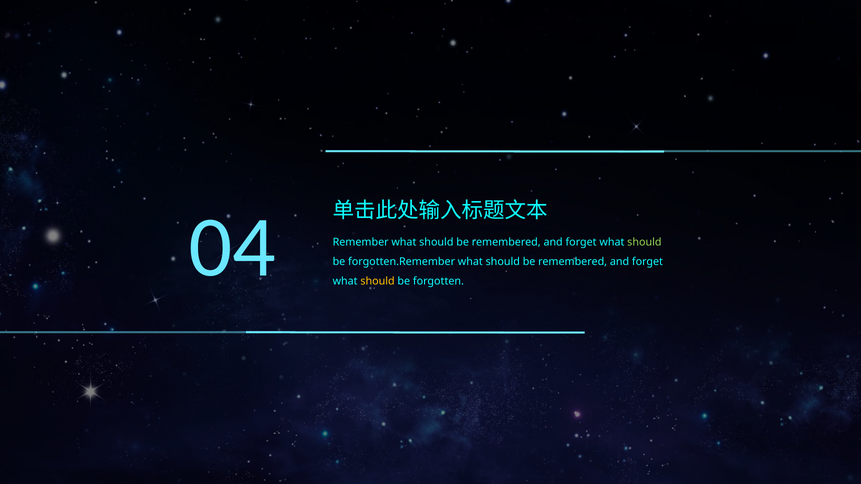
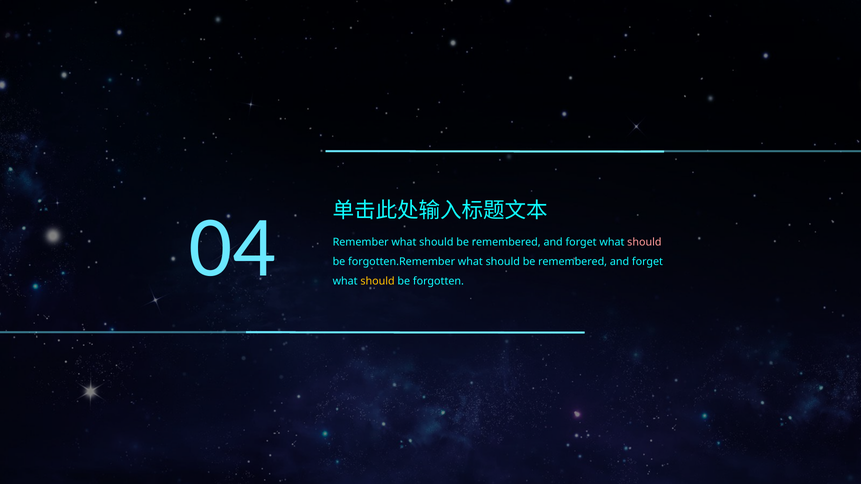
should colour: light green -> pink (644, 243)
